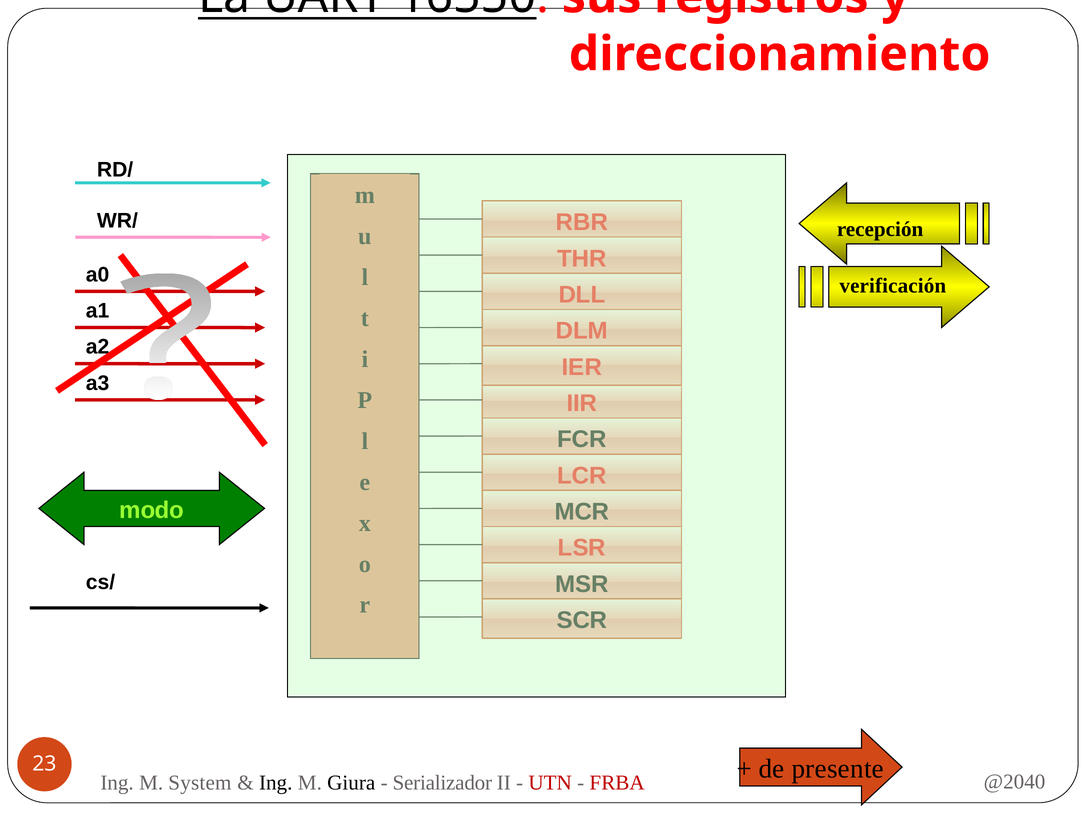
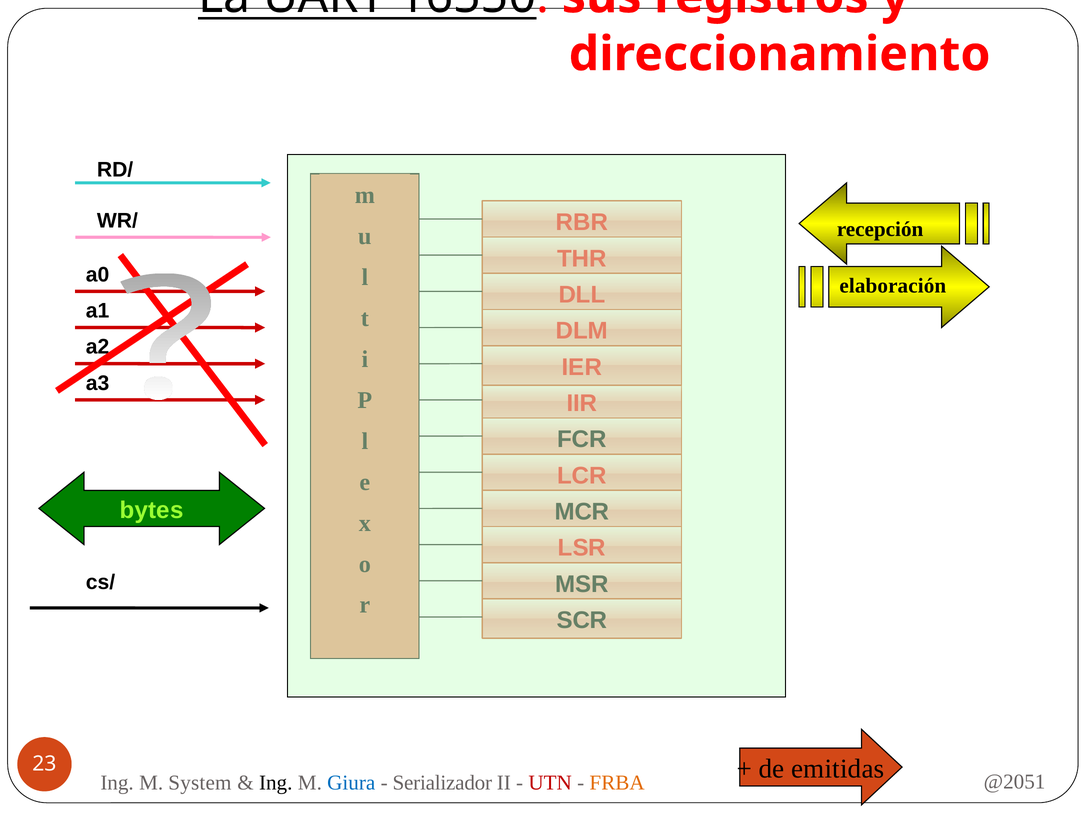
verificación: verificación -> elaboración (893, 286)
modo: modo -> bytes (152, 510)
presente: presente -> emitidas (838, 769)
@2040: @2040 -> @2051 (1015, 782)
Giura colour: black -> blue (351, 784)
FRBA colour: red -> orange (617, 784)
